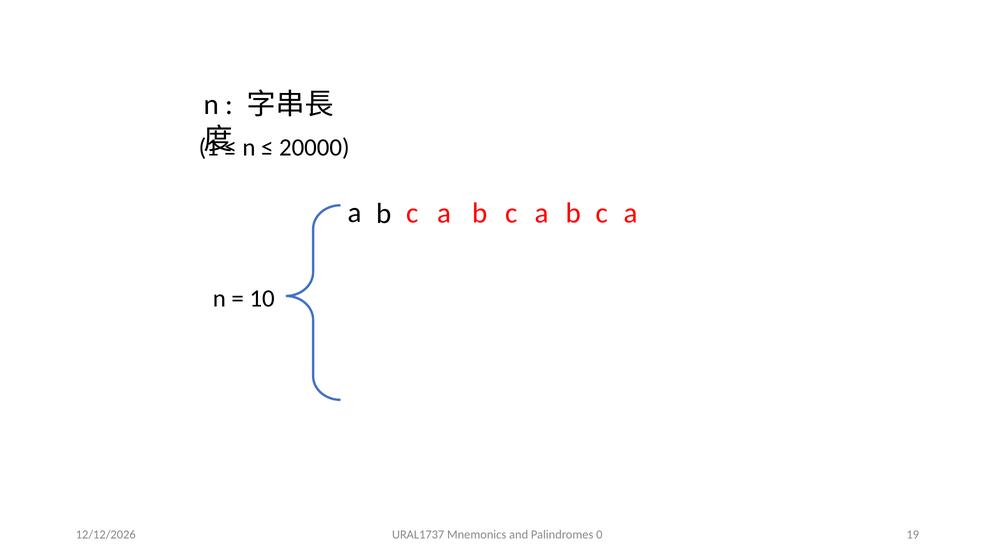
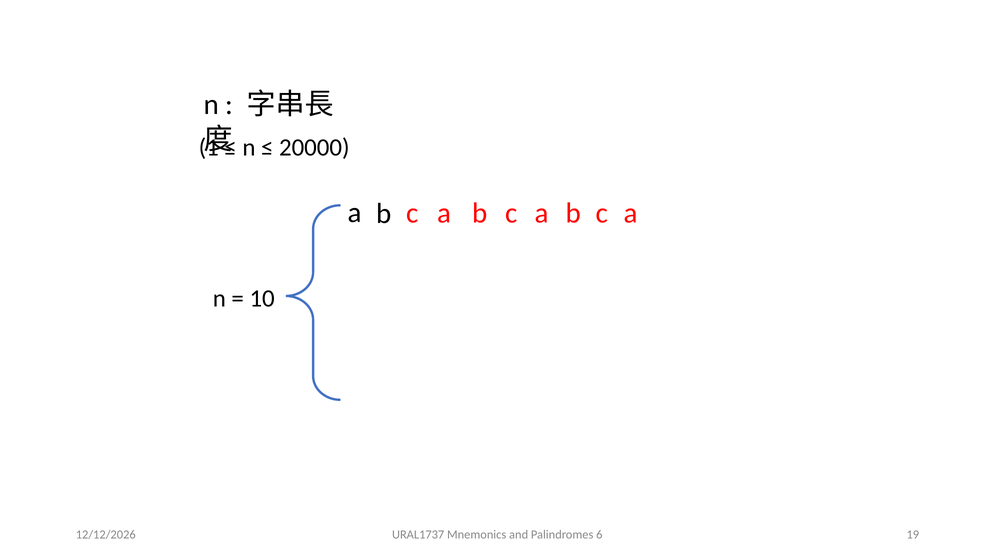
0: 0 -> 6 (599, 534)
